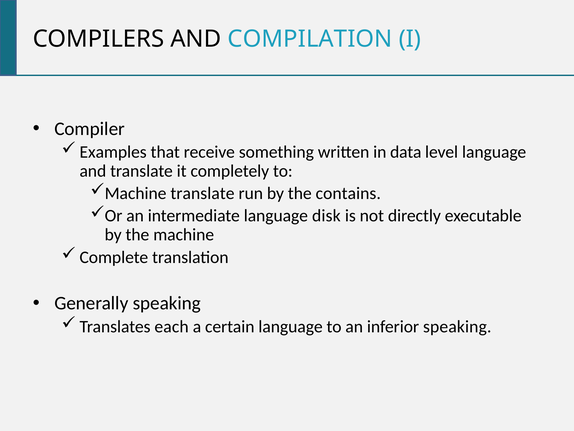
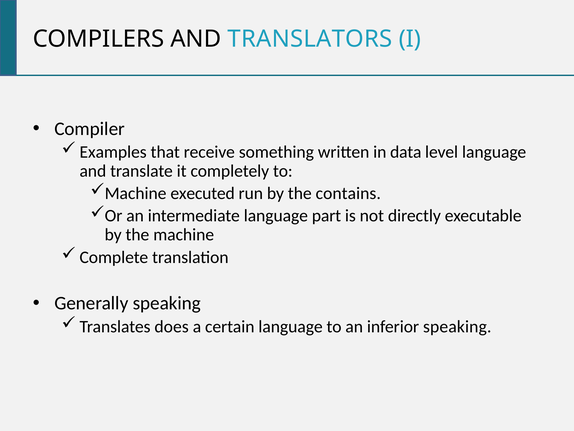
COMPILATION: COMPILATION -> TRANSLATORS (310, 39)
Machine translate: translate -> executed (203, 193)
disk: disk -> part (326, 216)
each: each -> does (172, 326)
